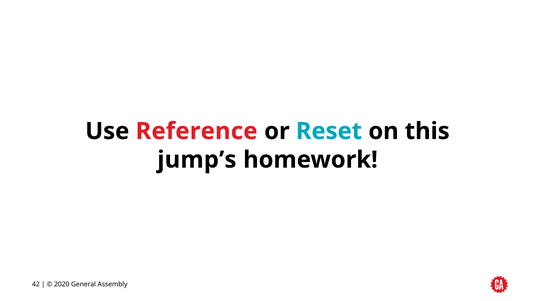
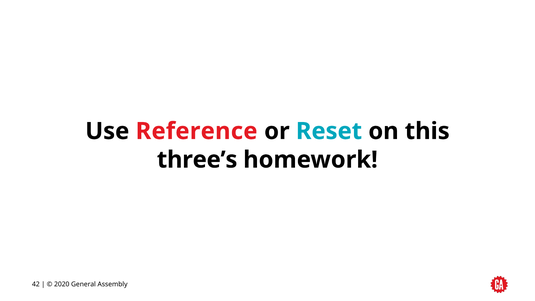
jump’s: jump’s -> three’s (197, 160)
